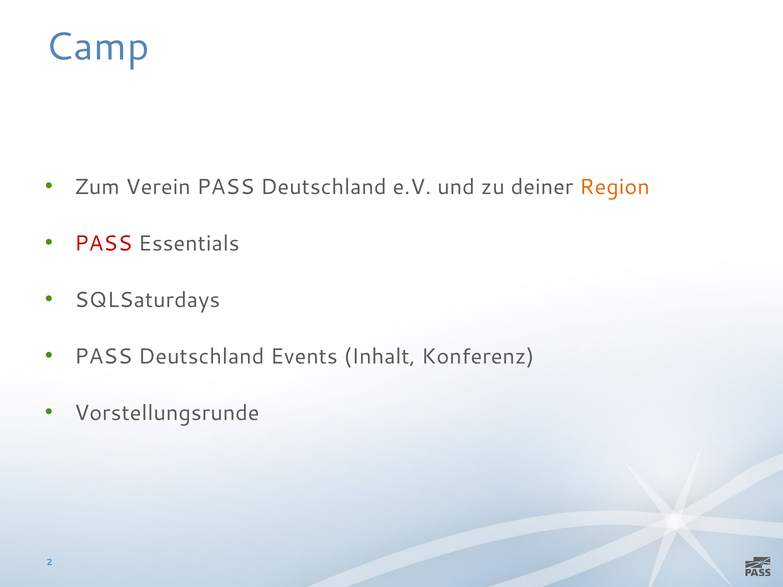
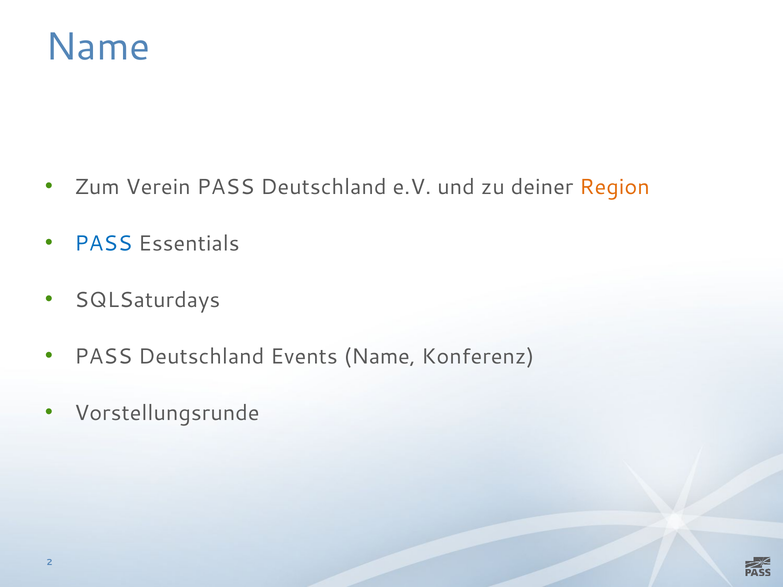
Camp: Camp -> Name (98, 47)
PASS colour: red -> blue (103, 244)
Events Inhalt: Inhalt -> Name (380, 357)
